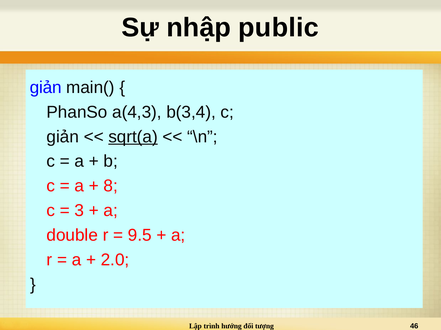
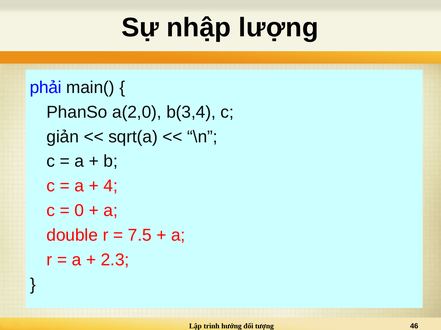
public: public -> lượng (279, 28)
giản: giản -> phải (46, 88)
a(4,3: a(4,3 -> a(2,0 (137, 112)
sqrt(a underline: present -> none (133, 137)
8: 8 -> 4 (111, 186)
3: 3 -> 0 (79, 211)
9.5: 9.5 -> 7.5 (140, 236)
2.0: 2.0 -> 2.3 (115, 261)
